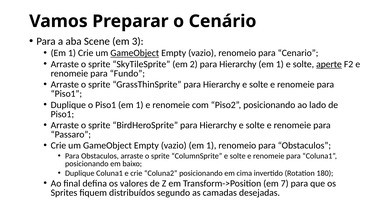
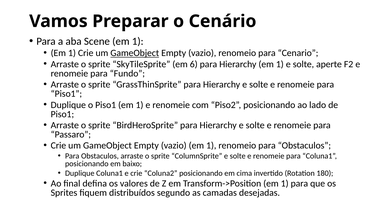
Scene em 3: 3 -> 1 (138, 41)
2: 2 -> 6 (194, 64)
aperte underline: present -> none (329, 64)
Transform->Position em 7: 7 -> 1 (285, 184)
